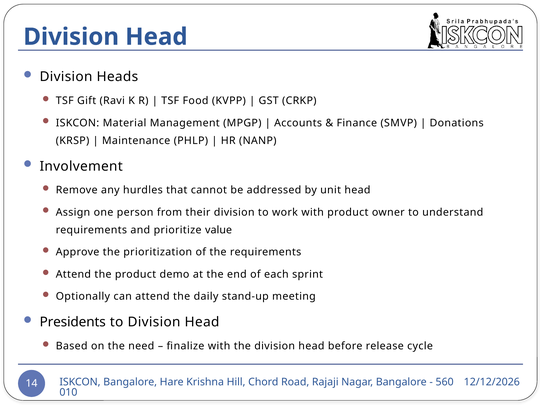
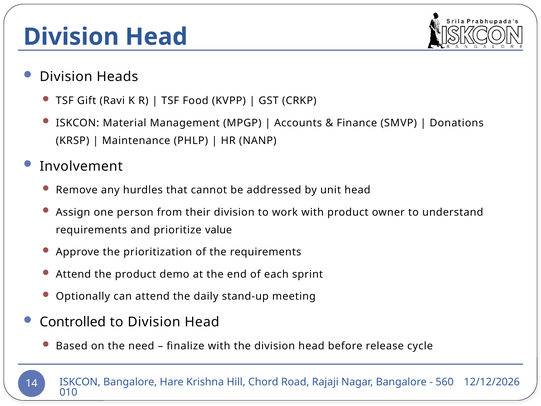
Presidents: Presidents -> Controlled (73, 322)
